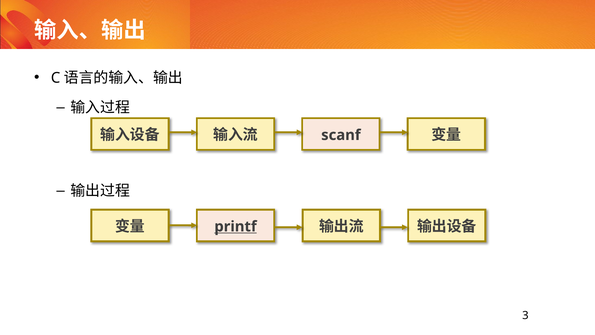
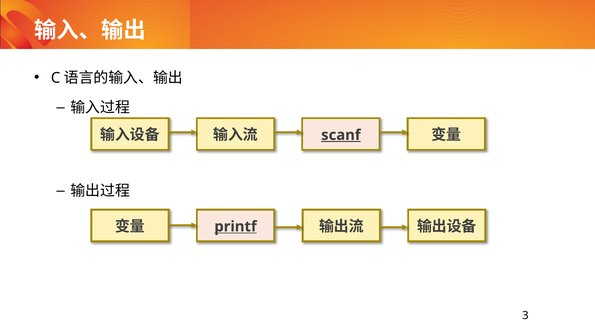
scanf underline: none -> present (341, 135)
